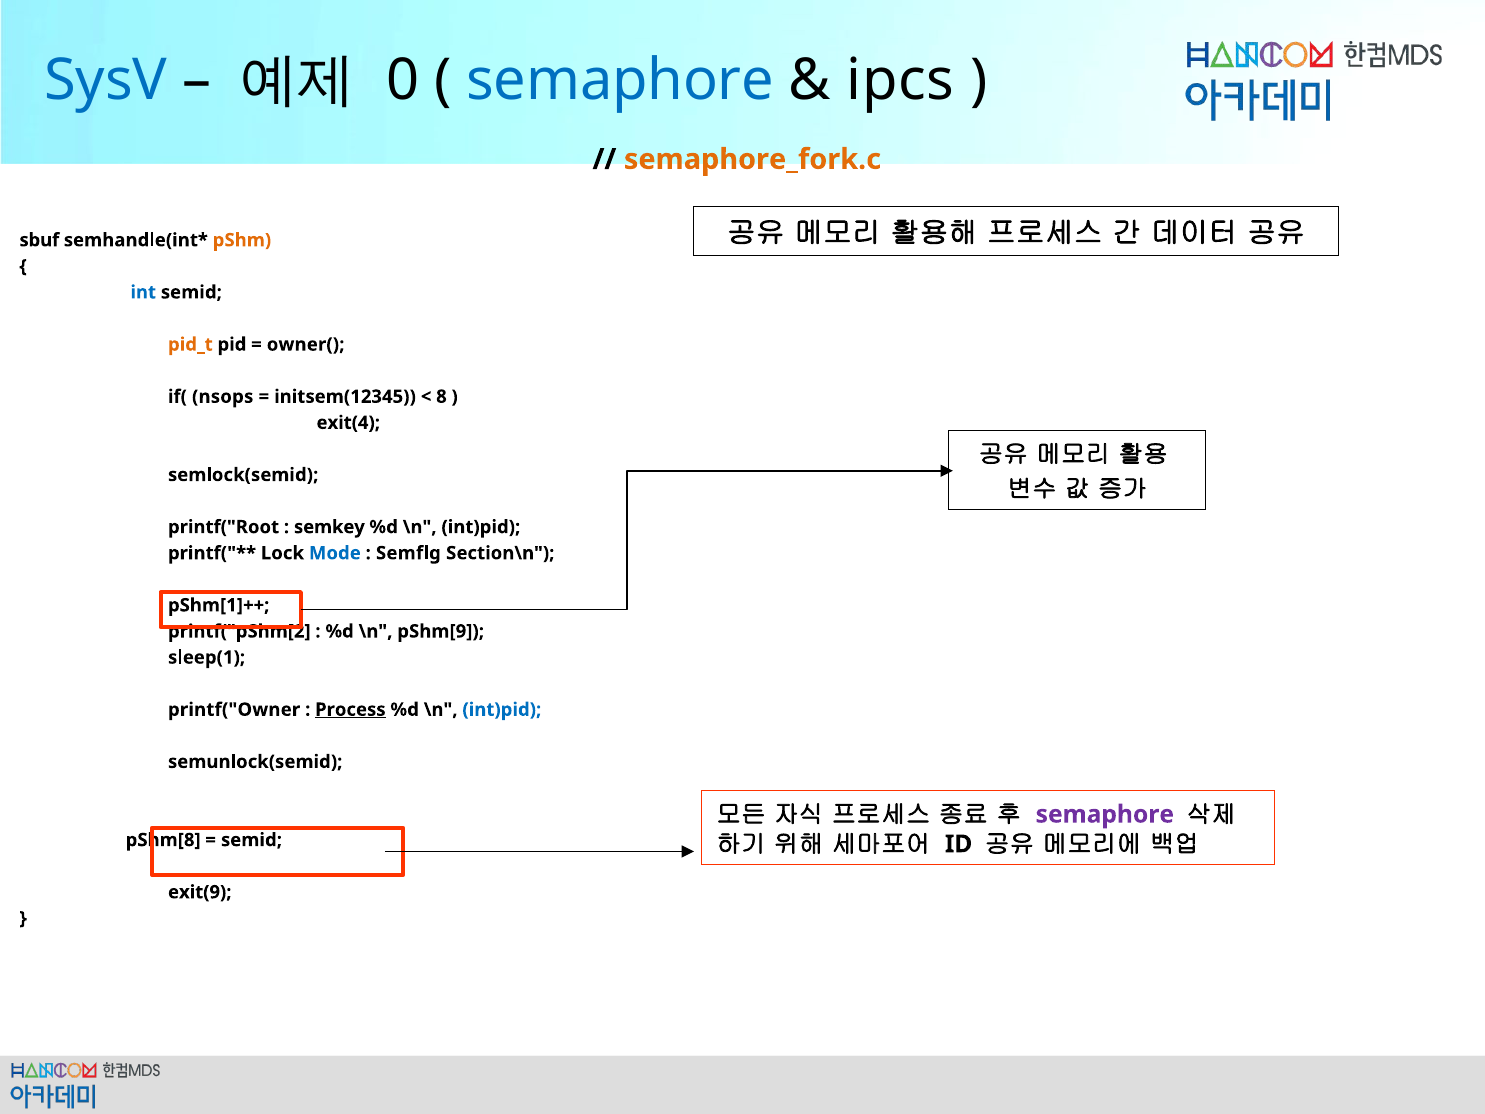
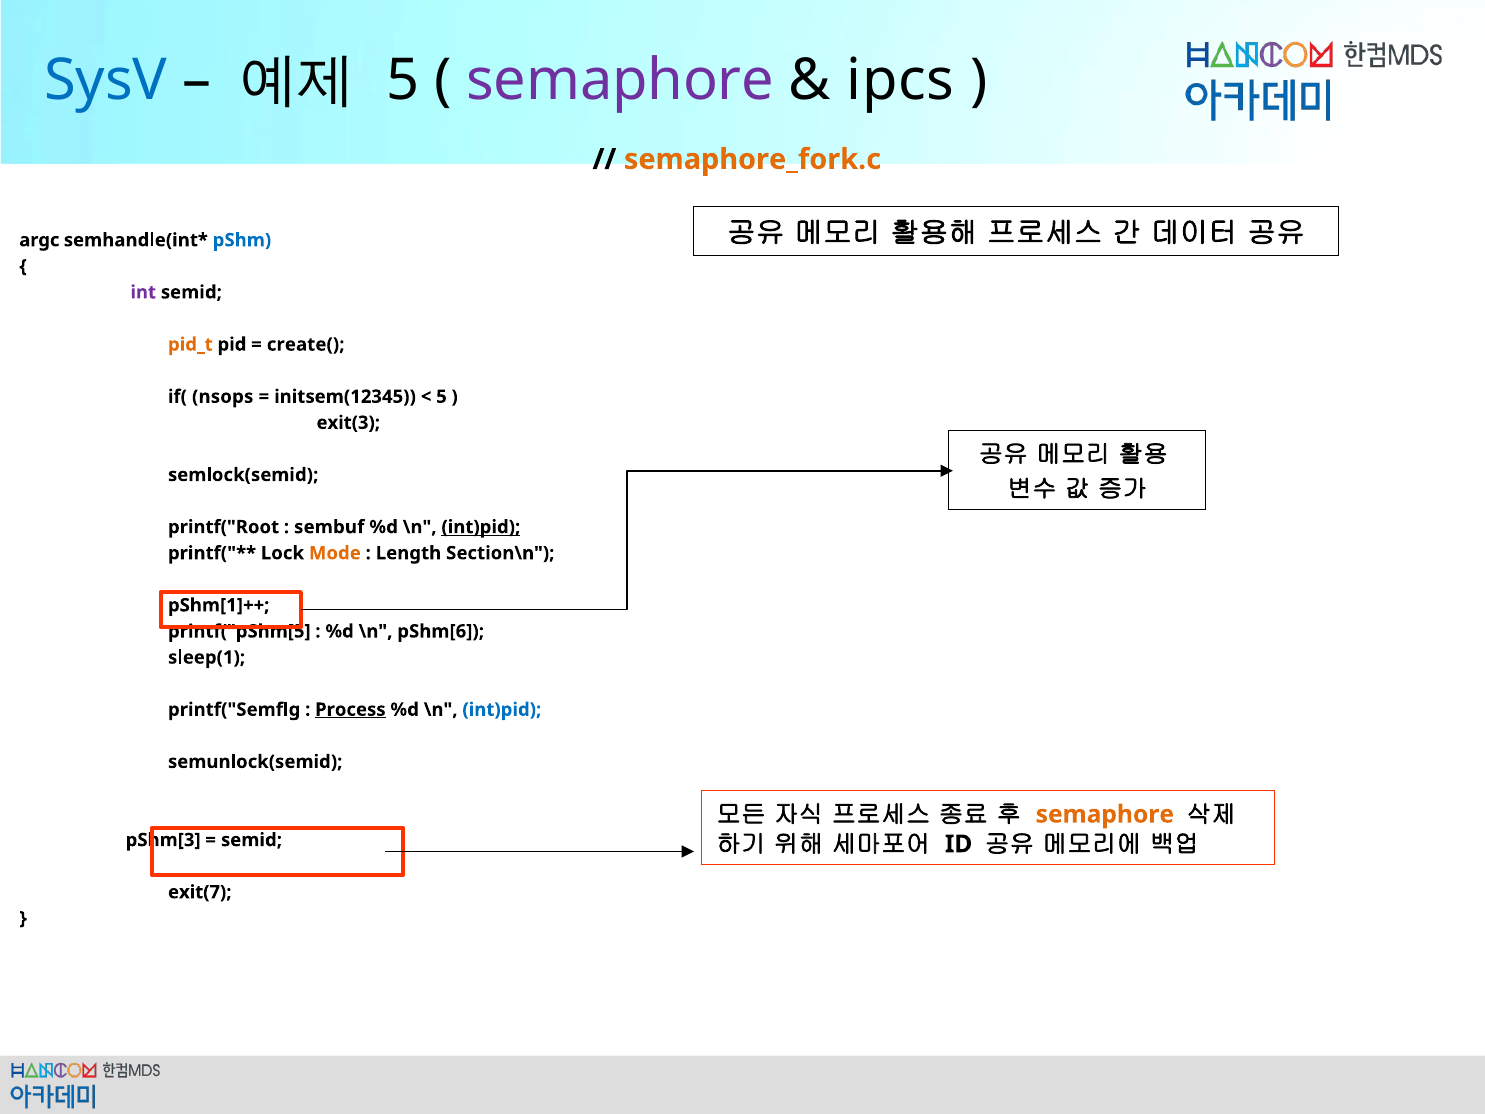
0: 0 -> 5 (403, 80)
semaphore colour: blue -> purple (620, 80)
sbuf: sbuf -> argc (39, 240)
pShm colour: orange -> blue (242, 240)
int colour: blue -> purple (143, 292)
owner(: owner( -> create( (306, 344)
8: 8 -> 5 (441, 397)
exit(4: exit(4 -> exit(3 (348, 423)
semkey: semkey -> sembuf (329, 527)
int)pid underline: none -> present (481, 527)
Mode colour: blue -> orange (335, 553)
Semflg: Semflg -> Length (408, 553)
printf("pShm[2: printf("pShm[2 -> printf("pShm[5 (239, 631)
pShm[9: pShm[9 -> pShm[6 (441, 631)
printf("Owner: printf("Owner -> printf("Semflg (234, 709)
semaphore colour: purple -> orange (1105, 814)
pShm[8: pShm[8 -> pShm[3 (163, 840)
exit(9: exit(9 -> exit(7 (200, 892)
